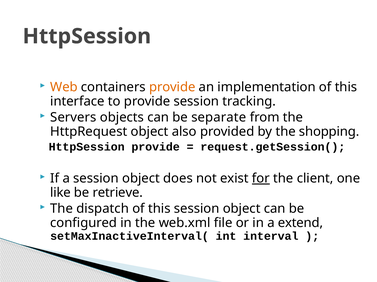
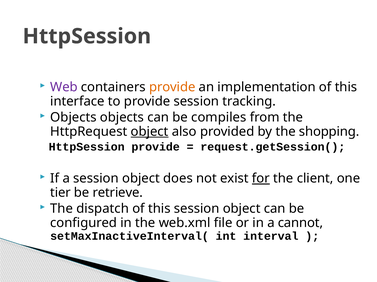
Web colour: orange -> purple (64, 87)
Servers: Servers -> Objects (73, 118)
separate: separate -> compiles (219, 118)
object underline: none -> present (150, 132)
like: like -> tier (60, 193)
extend: extend -> cannot (300, 223)
